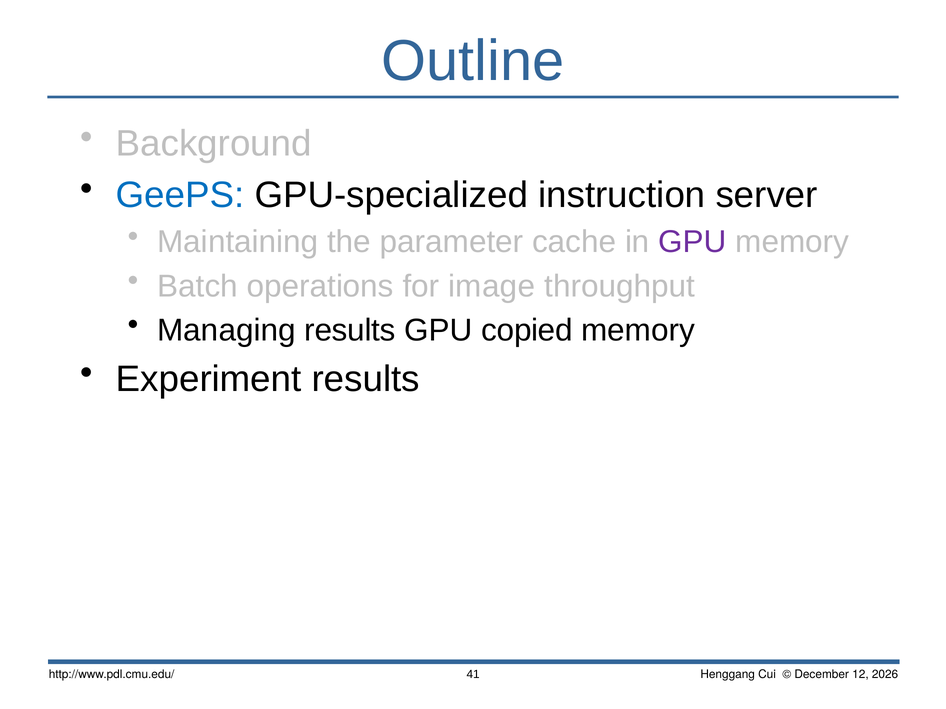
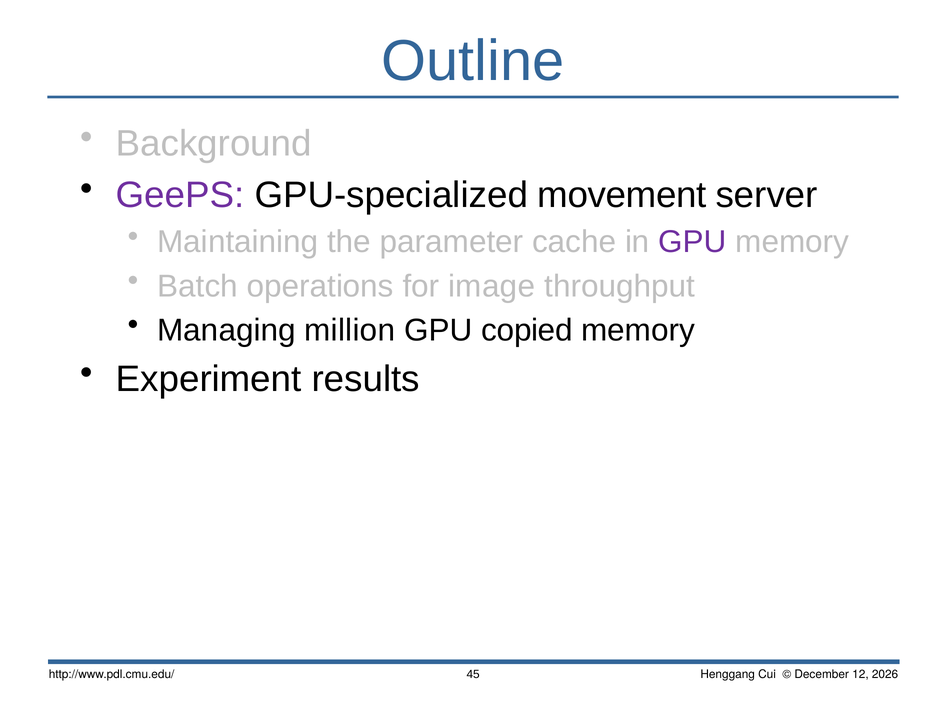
GeePS colour: blue -> purple (180, 195)
instruction: instruction -> movement (622, 195)
Managing results: results -> million (350, 330)
41: 41 -> 45 (473, 675)
